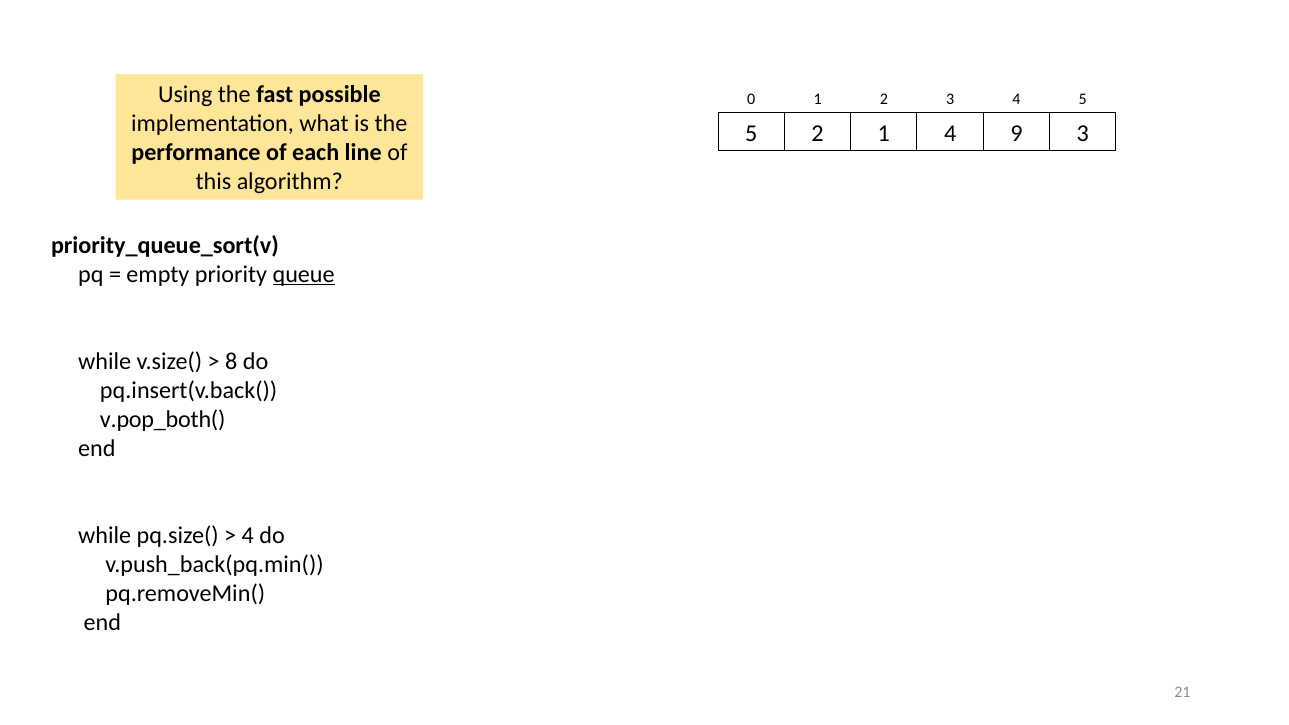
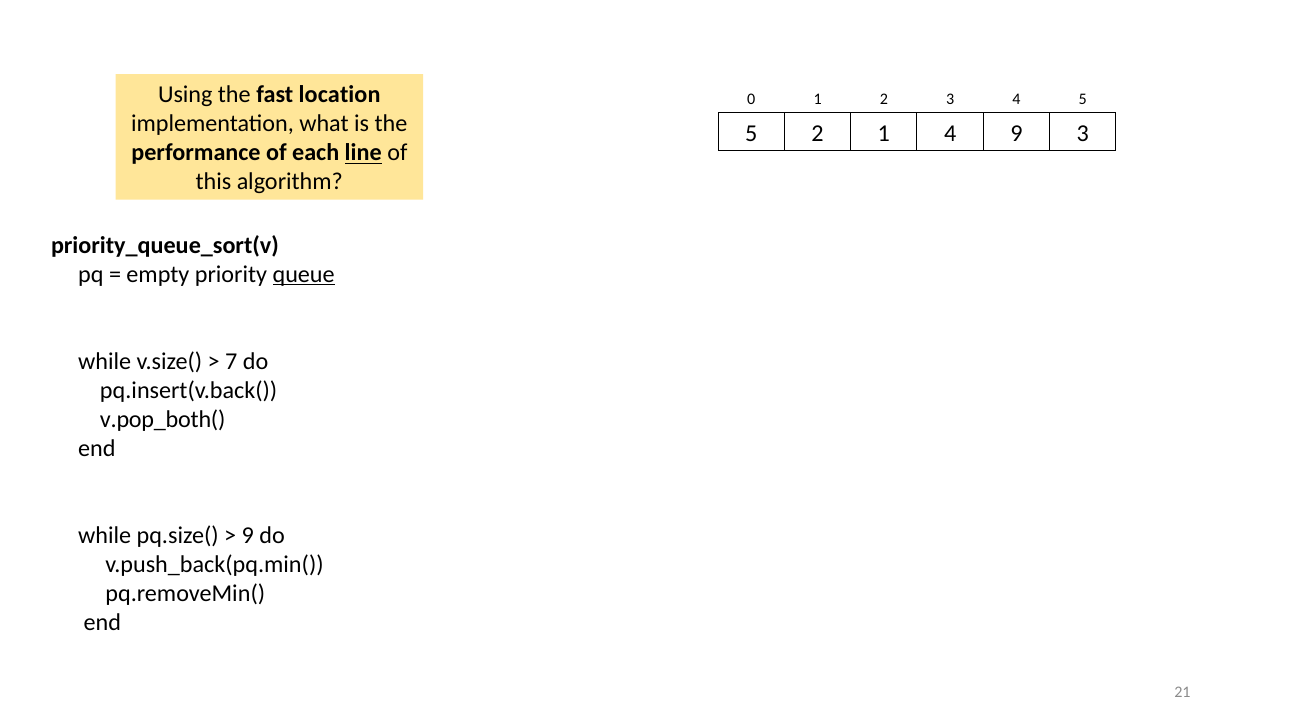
possible: possible -> location (340, 95)
line underline: none -> present (363, 153)
8: 8 -> 7 (231, 361)
4: 4 -> 9 (248, 535)
